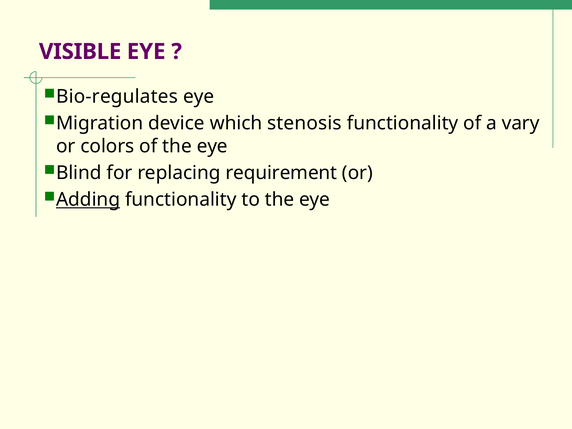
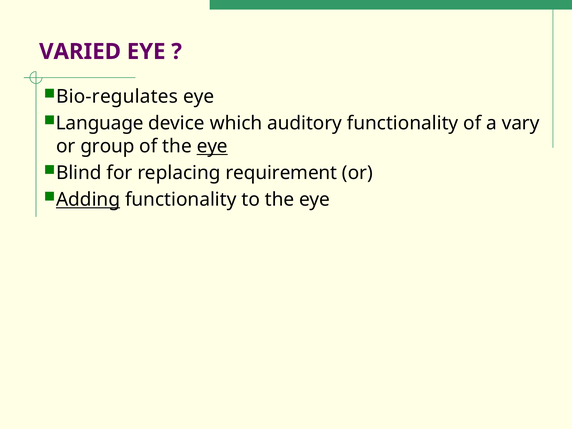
VISIBLE: VISIBLE -> VARIED (80, 52)
Migration: Migration -> Language (100, 123)
stenosis: stenosis -> auditory (305, 123)
colors: colors -> group (107, 146)
eye underline: none -> present (212, 146)
